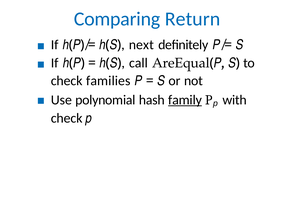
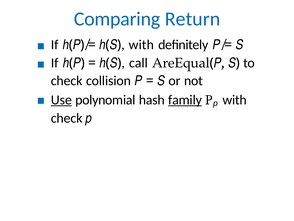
next: next -> with (141, 45)
families: families -> collision (108, 81)
Use underline: none -> present (61, 100)
